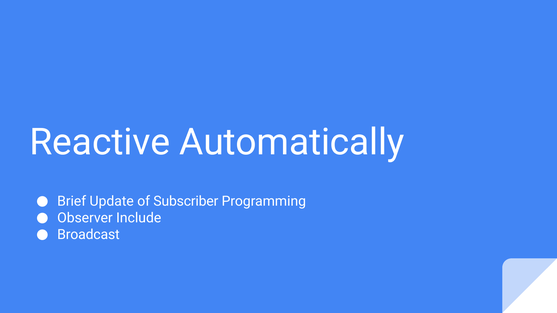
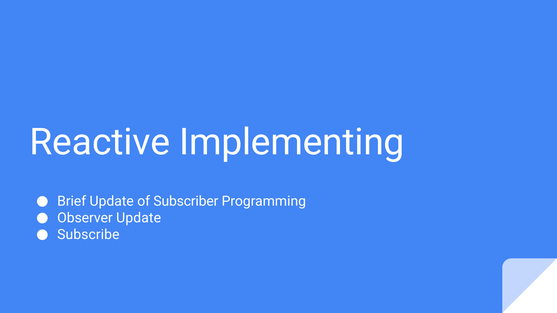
Automatically: Automatically -> Implementing (292, 142)
Observer Include: Include -> Update (139, 218)
Broadcast: Broadcast -> Subscribe (88, 235)
